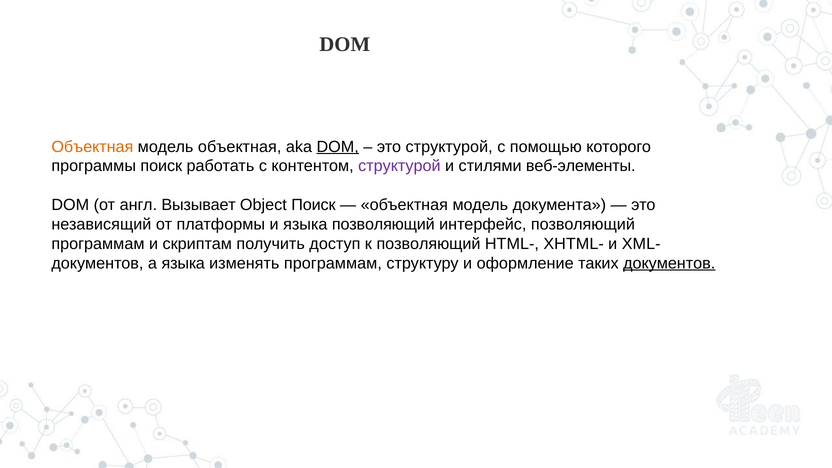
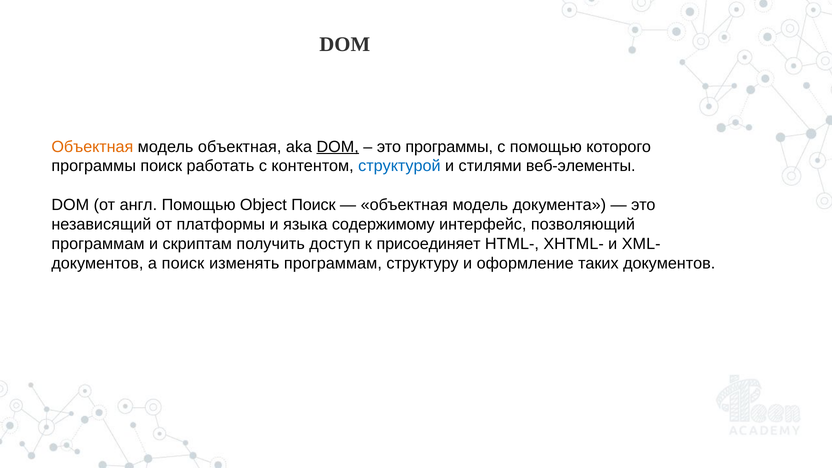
это структурой: структурой -> программы (449, 147)
структурой colour: purple -> blue (399, 166)
англ Вызывает: Вызывает -> Помощью (199, 205)
языка позволяющий: позволяющий -> содержимому (383, 224)
к позволяющий: позволяющий -> присоединяет (429, 244)
а языка: языка -> поиск (183, 263)
документов underline: present -> none (669, 263)
